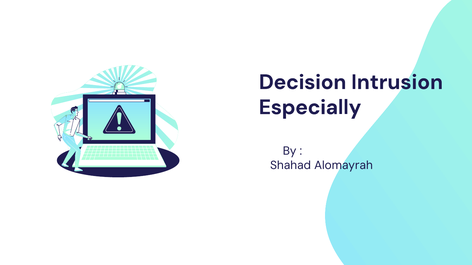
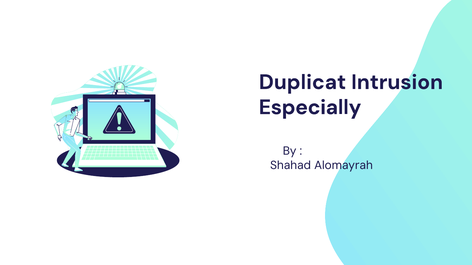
Decision: Decision -> Duplicat (303, 82)
